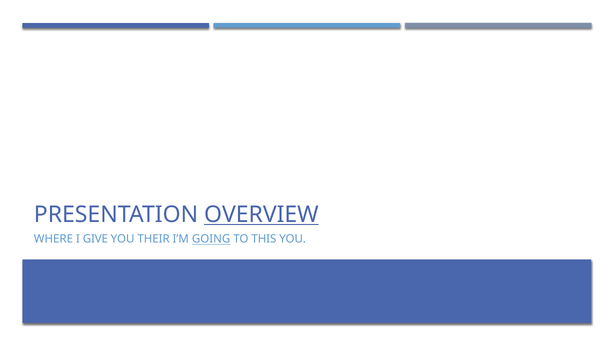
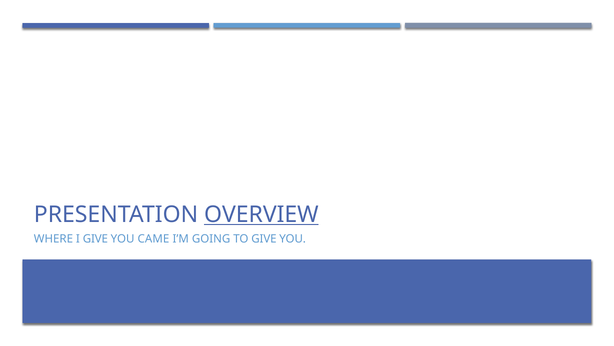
THEIR: THEIR -> CAME (153, 239)
GOING underline: present -> none (211, 239)
TO THIS: THIS -> GIVE (264, 239)
